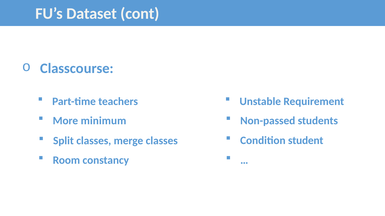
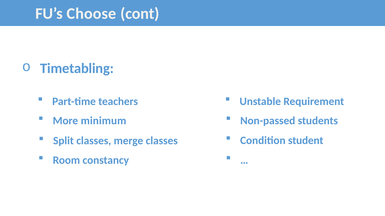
Dataset: Dataset -> Choose (91, 14)
Classcourse: Classcourse -> Timetabling (77, 68)
